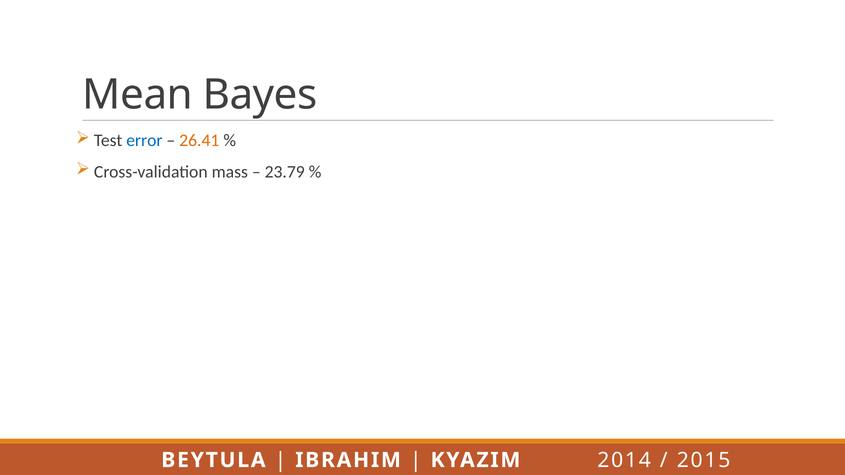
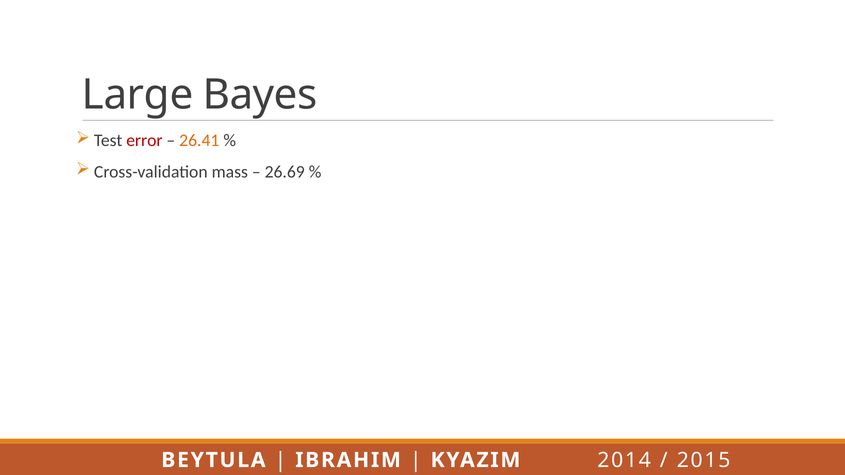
Mean: Mean -> Large (138, 95)
error colour: blue -> red (144, 140)
23.79: 23.79 -> 26.69 (285, 172)
